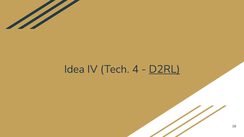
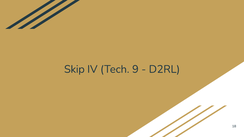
Idea: Idea -> Skip (74, 69)
4: 4 -> 9 (135, 69)
D2RL underline: present -> none (164, 69)
